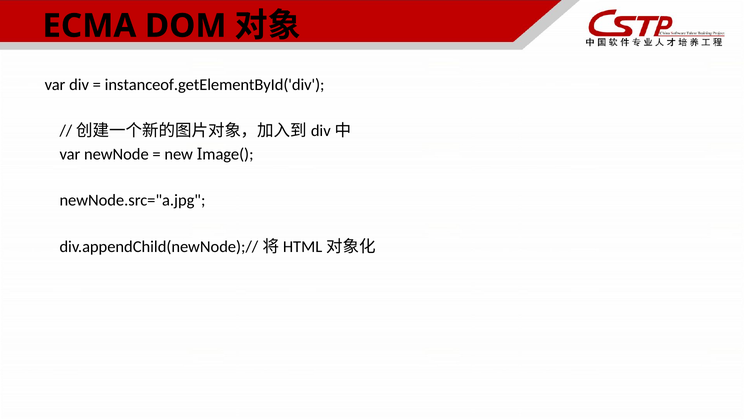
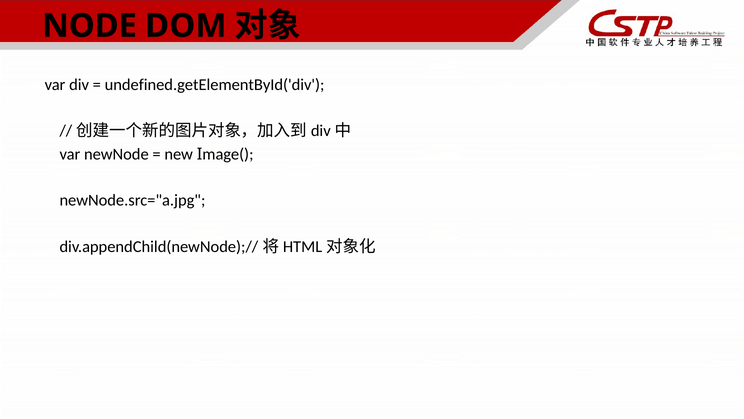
ECMA: ECMA -> NODE (90, 26)
instanceof.getElementById('div: instanceof.getElementById('div -> undefined.getElementById('div (215, 85)
